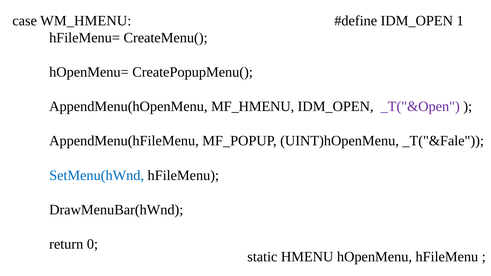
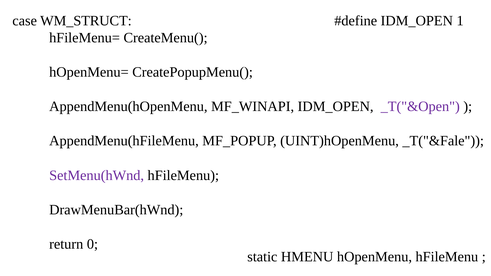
WM_HMENU: WM_HMENU -> WM_STRUCT (86, 21)
MF_HMENU: MF_HMENU -> MF_WINAPI (253, 107)
SetMenu(hWnd colour: blue -> purple (97, 175)
